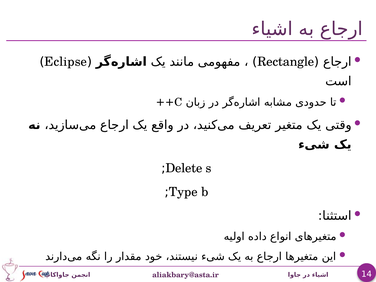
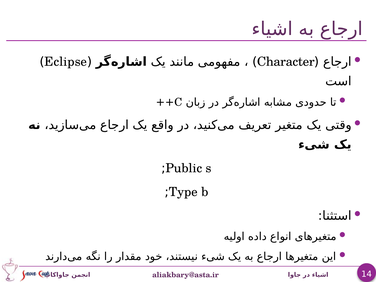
Rectangle: Rectangle -> Character (286, 62)
Delete: Delete -> Public (184, 168)
